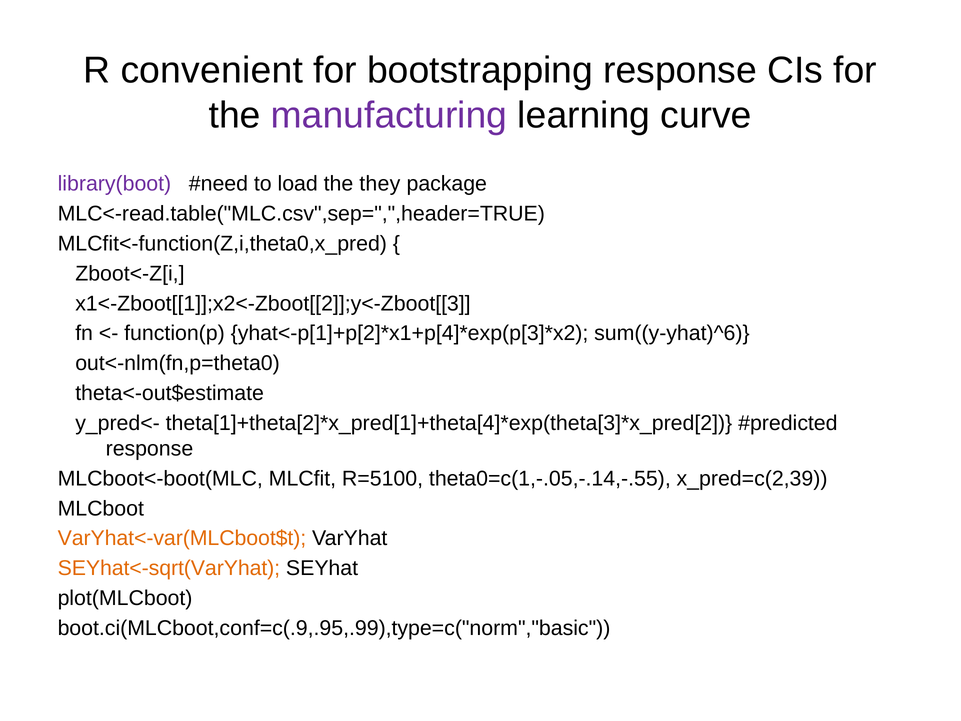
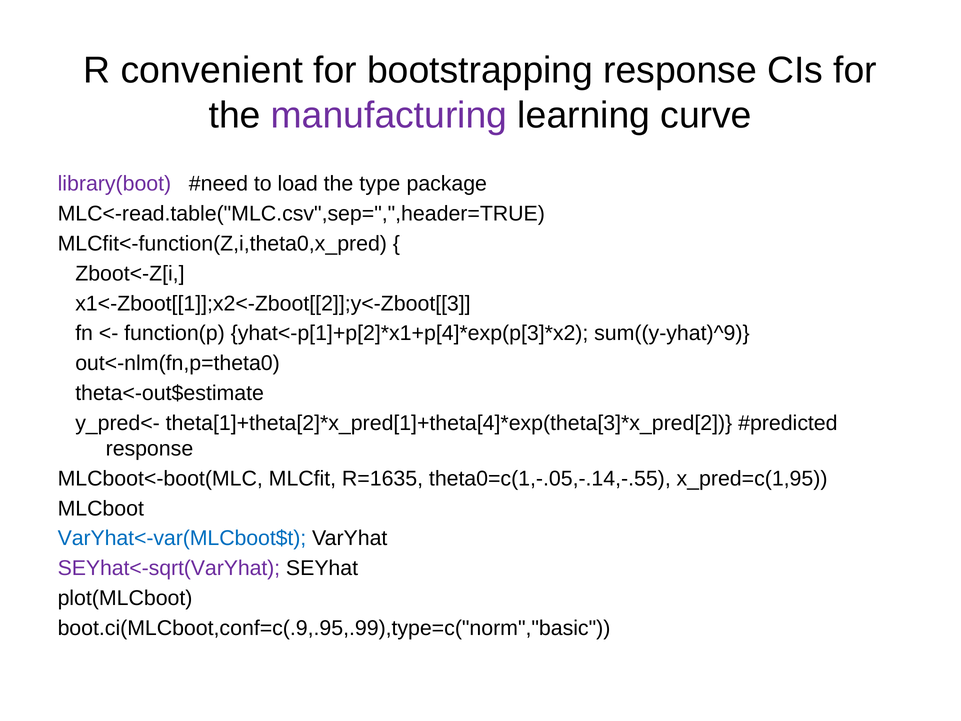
they: they -> type (380, 184)
sum((y-yhat)^6: sum((y-yhat)^6 -> sum((y-yhat)^9 (672, 333)
R=5100: R=5100 -> R=1635 (383, 478)
x_pred=c(2,39: x_pred=c(2,39 -> x_pred=c(1,95 (752, 478)
VarYhat<-var(MLCboot$t colour: orange -> blue (182, 538)
SEYhat<-sqrt(VarYhat colour: orange -> purple (169, 568)
